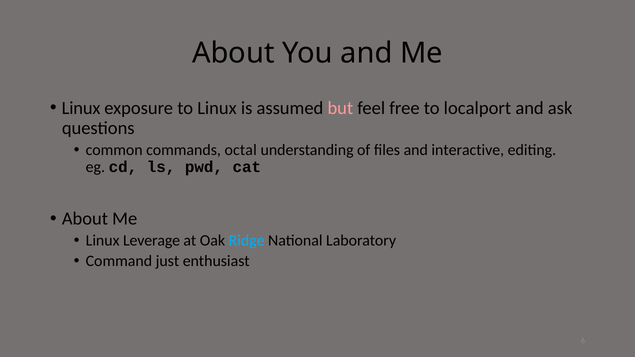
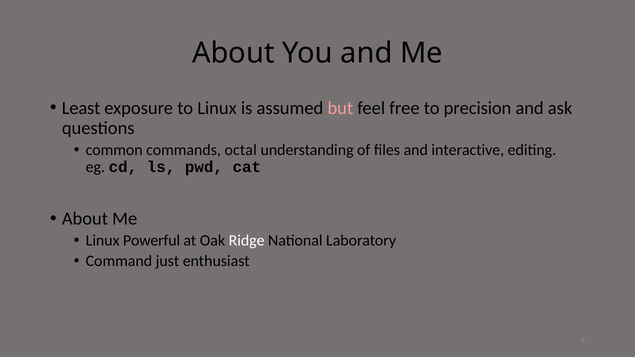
Linux: Linux -> Least (81, 108)
localport: localport -> precision (478, 108)
Leverage: Leverage -> Powerful (152, 241)
Ridge colour: light blue -> white (247, 241)
